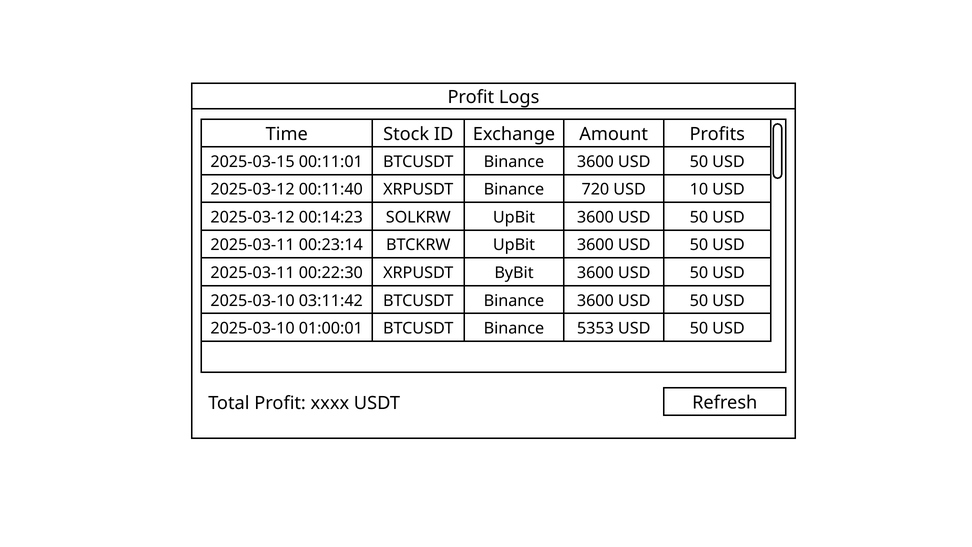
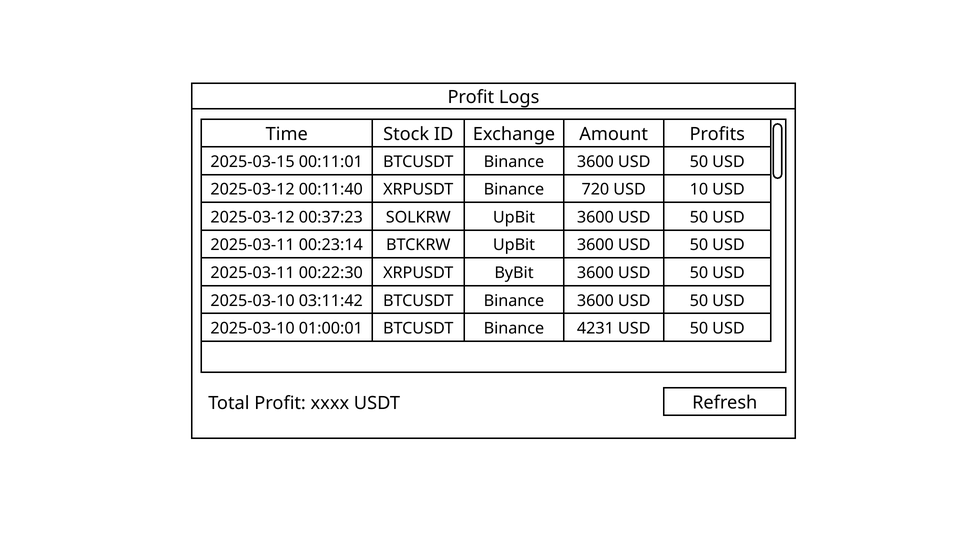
00:14:23: 00:14:23 -> 00:37:23 (331, 217)
5353: 5353 -> 4231 (595, 328)
